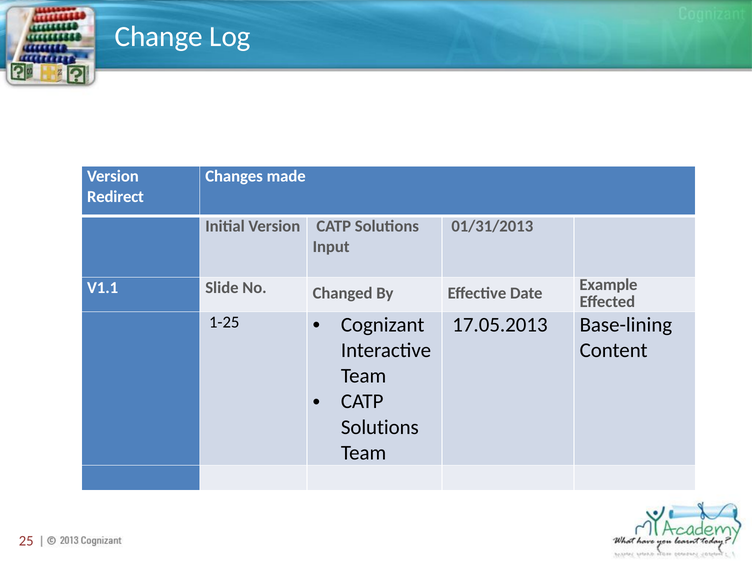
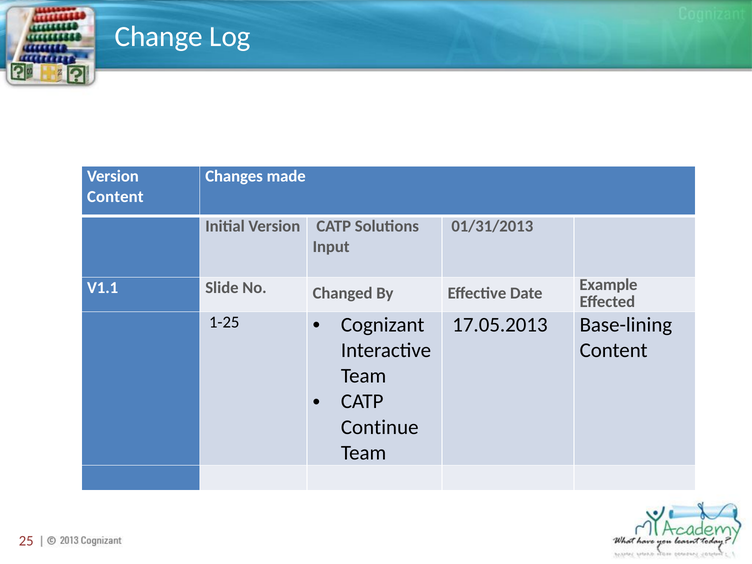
Redirect: Redirect -> Content (115, 197)
Solutions: Solutions -> Continue (380, 427)
